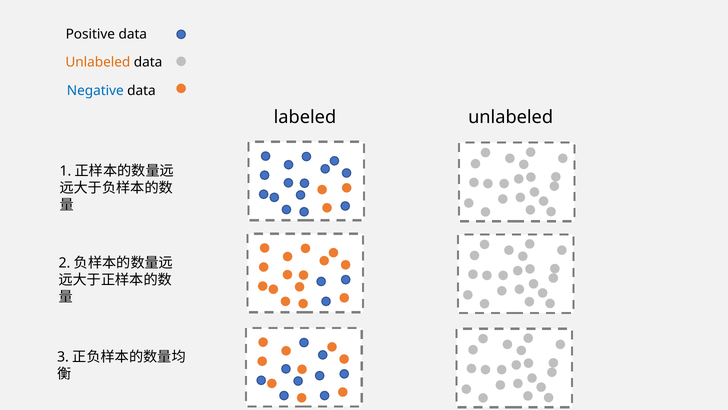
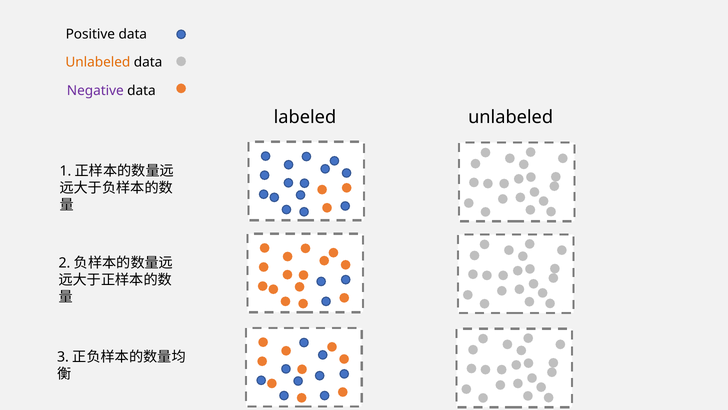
Negative colour: blue -> purple (95, 90)
